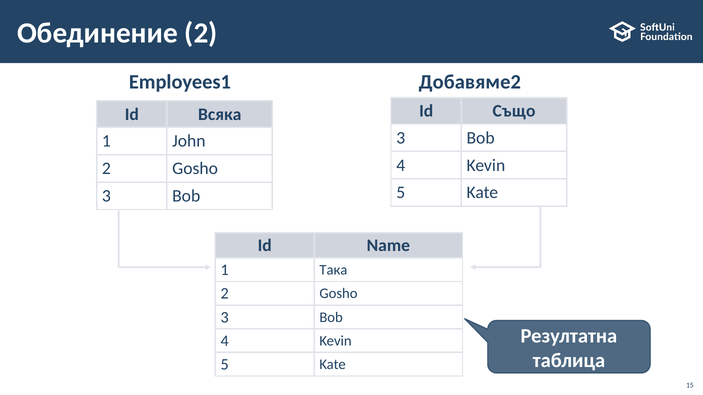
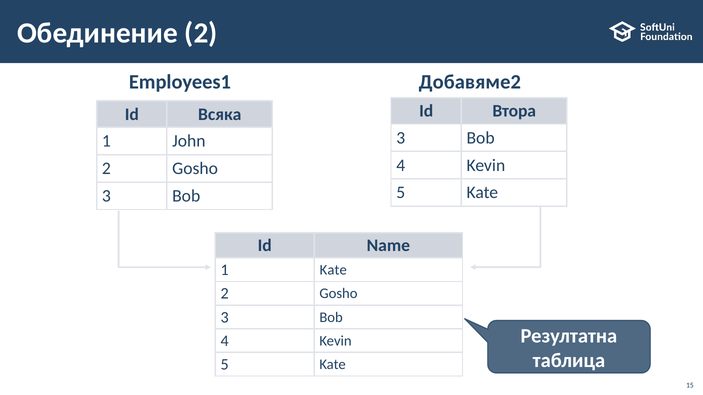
Също: Също -> Втора (514, 111)
1 Така: Така -> Kate (333, 270)
